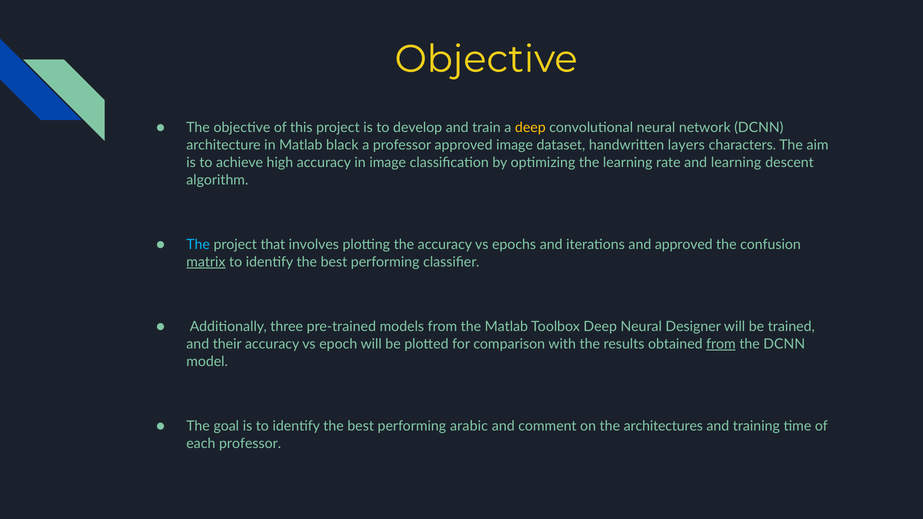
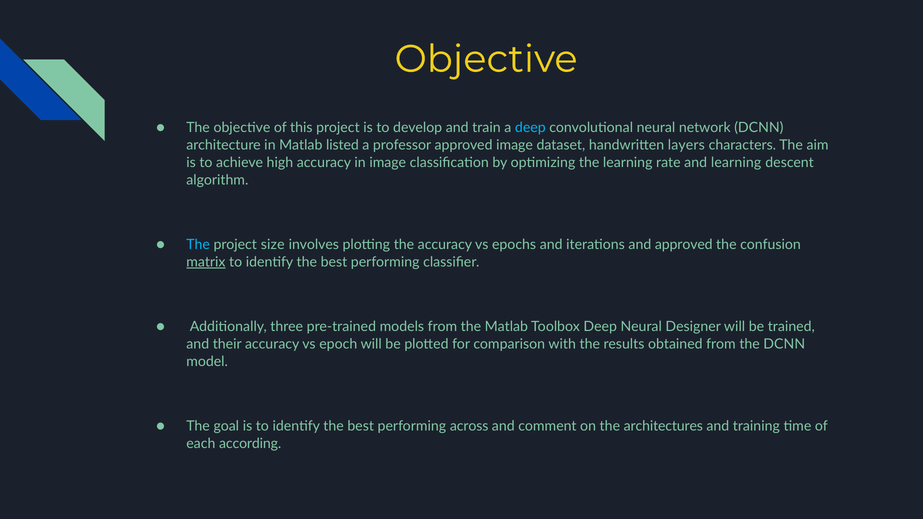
deep colour: yellow -> light blue (530, 127)
black: black -> listed (342, 145)
that: that -> size (273, 245)
from underline: present -> none (721, 344)
arabic: arabic -> across (469, 426)
each professor: professor -> according (250, 444)
